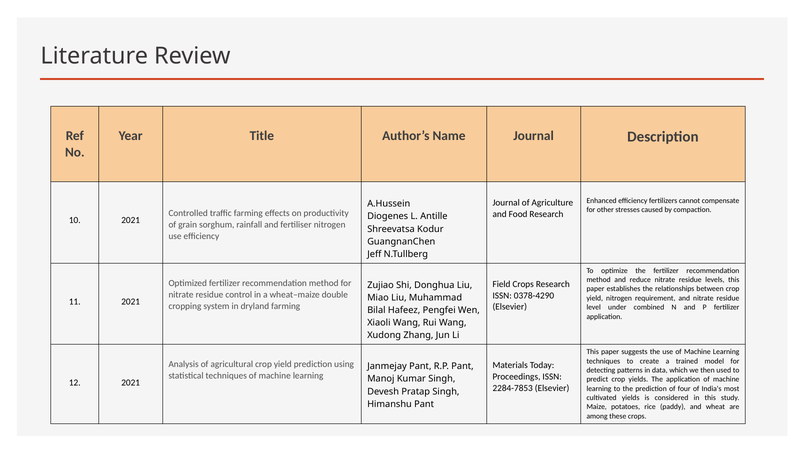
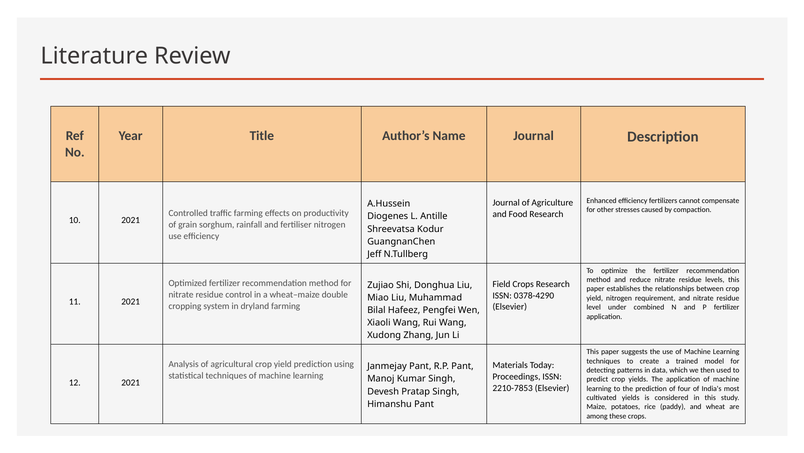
2284-7853: 2284-7853 -> 2210-7853 (513, 387)
